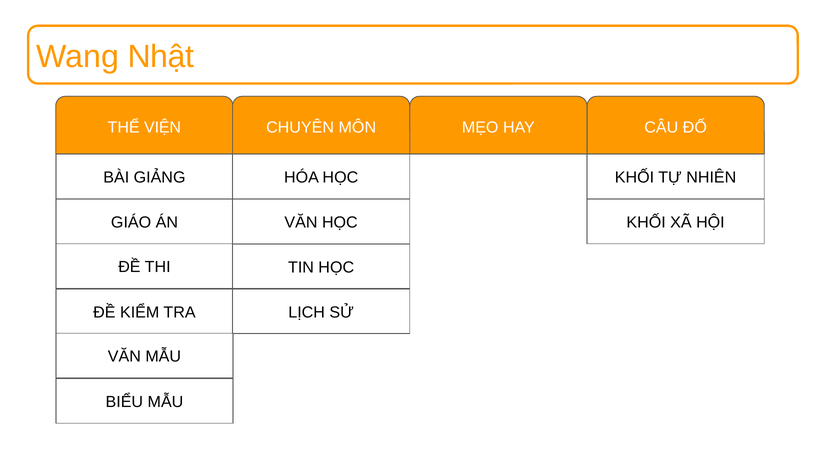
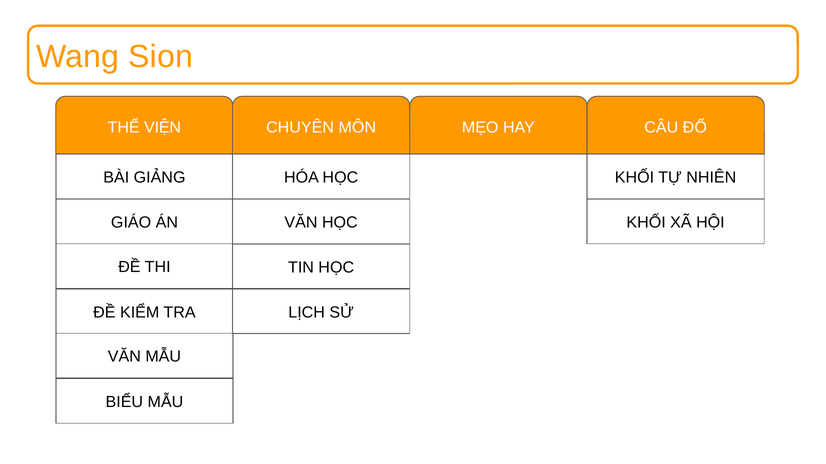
Nhật: Nhật -> Sion (161, 57)
